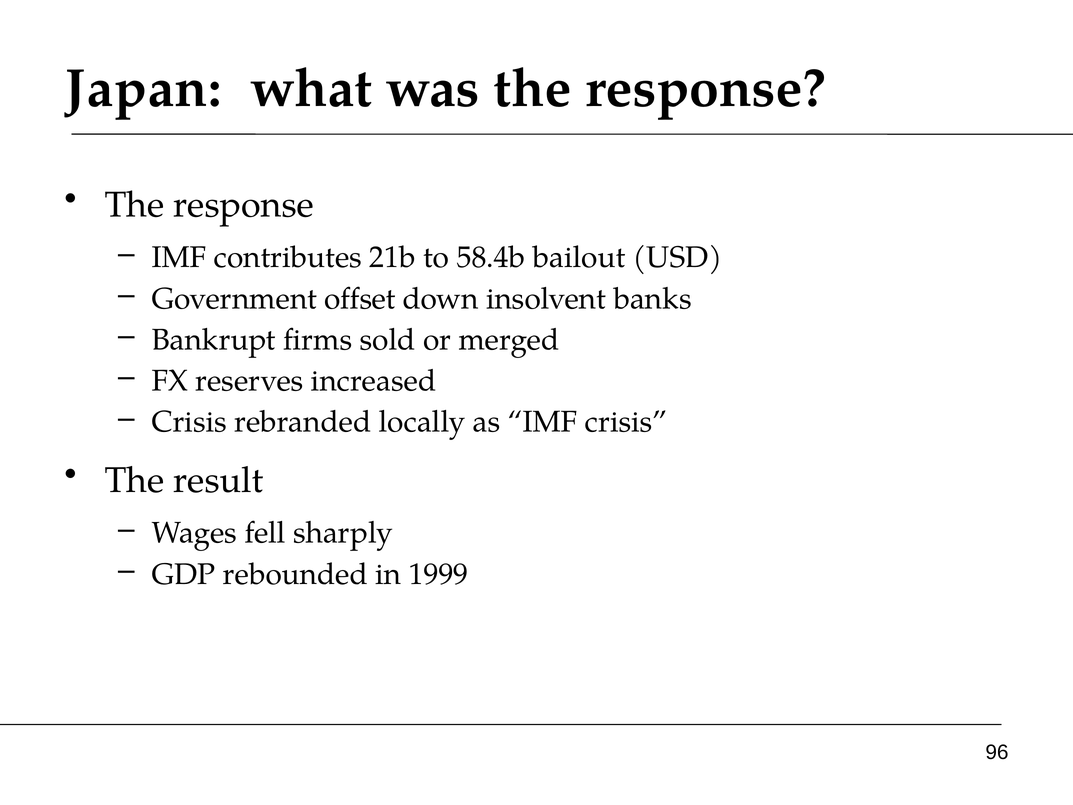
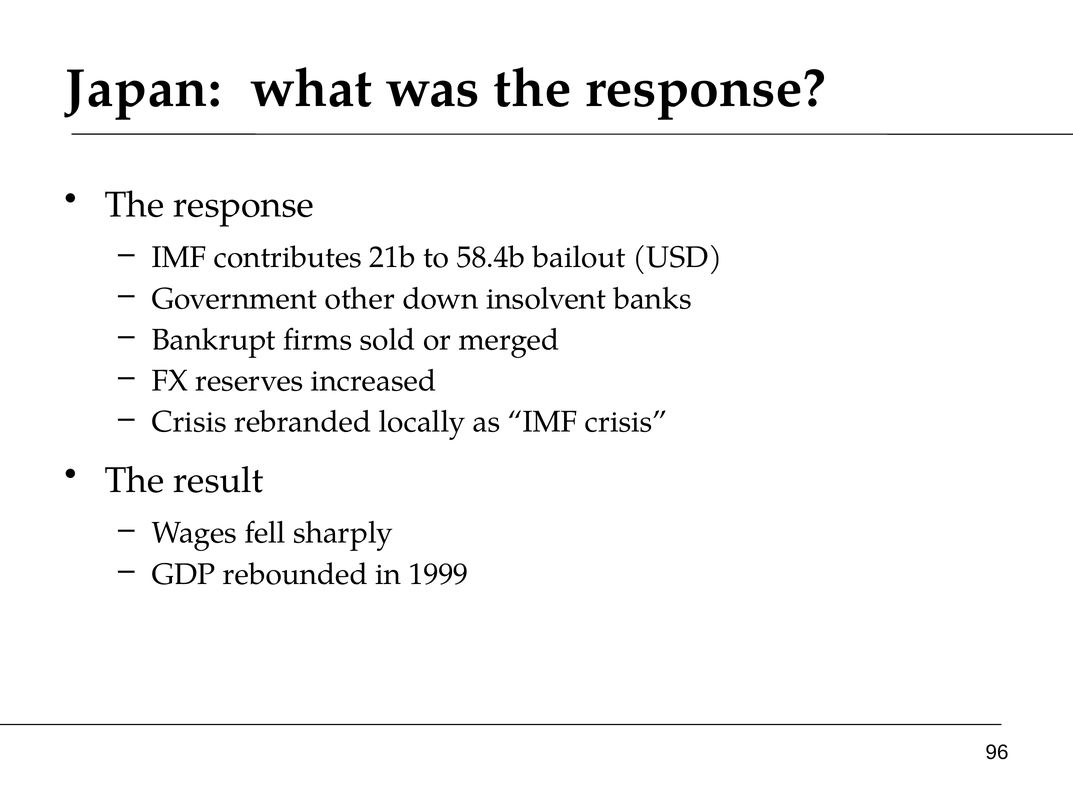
offset: offset -> other (360, 299)
